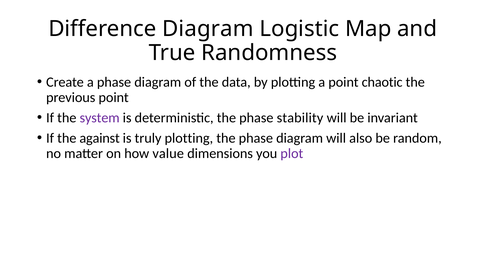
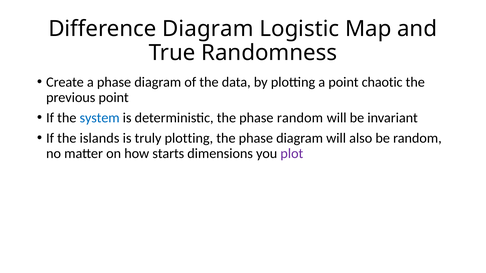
system colour: purple -> blue (100, 118)
phase stability: stability -> random (300, 118)
against: against -> islands (100, 138)
value: value -> starts (168, 154)
